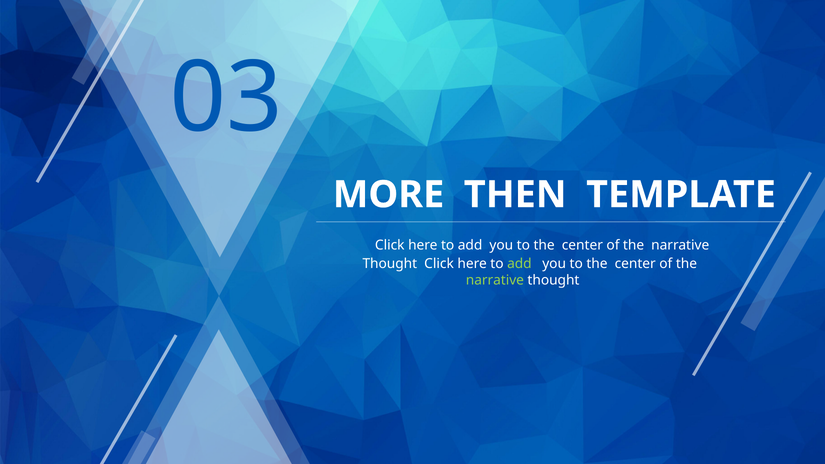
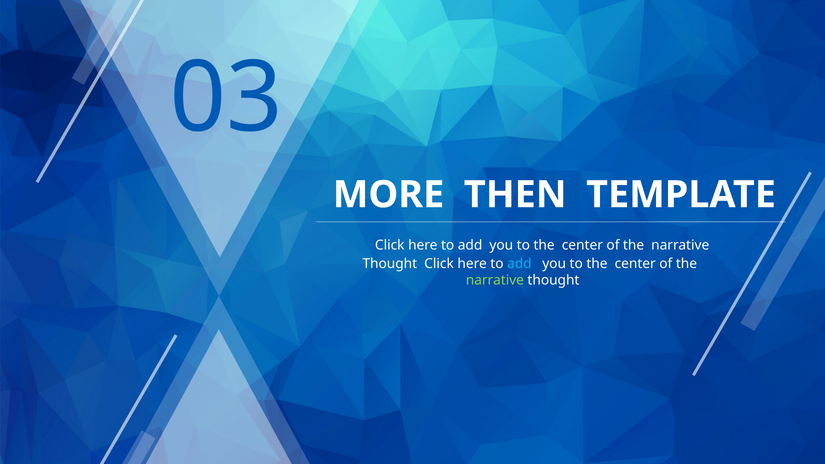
add colour: light green -> light blue (519, 264)
